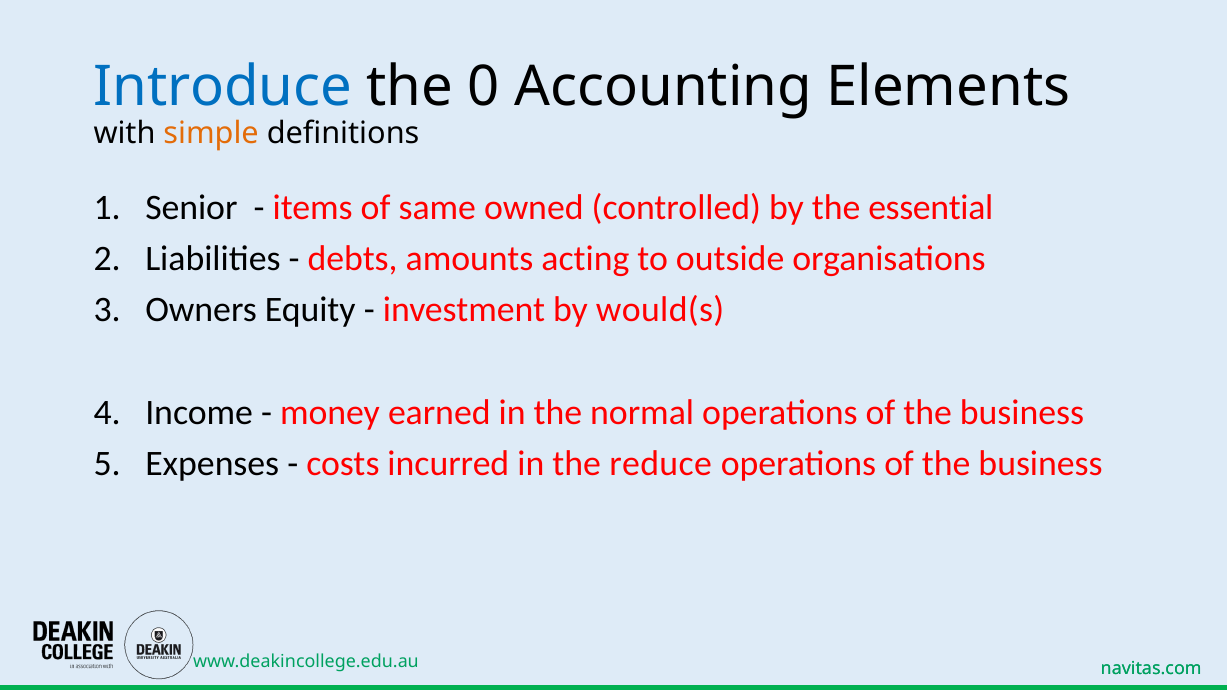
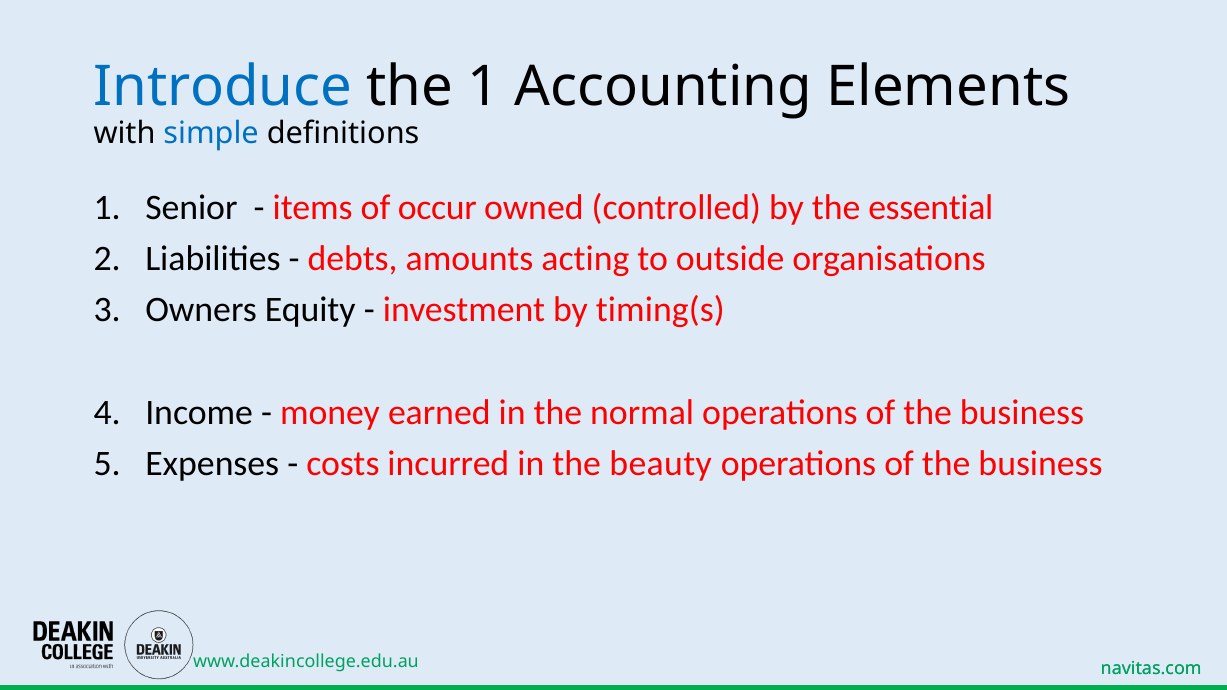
the 0: 0 -> 1 (484, 87)
simple colour: orange -> blue (211, 134)
same: same -> occur (437, 207)
would(s: would(s -> timing(s (660, 310)
reduce: reduce -> beauty (661, 464)
